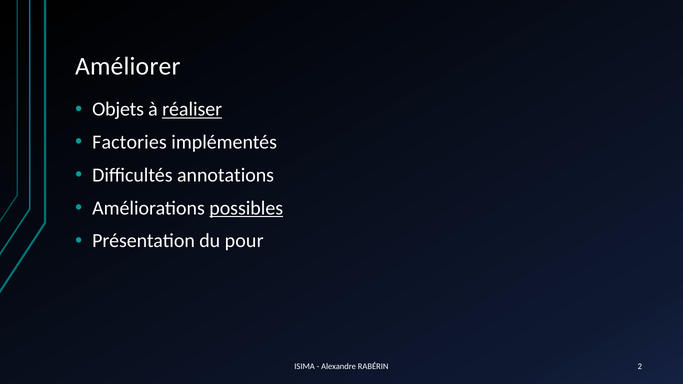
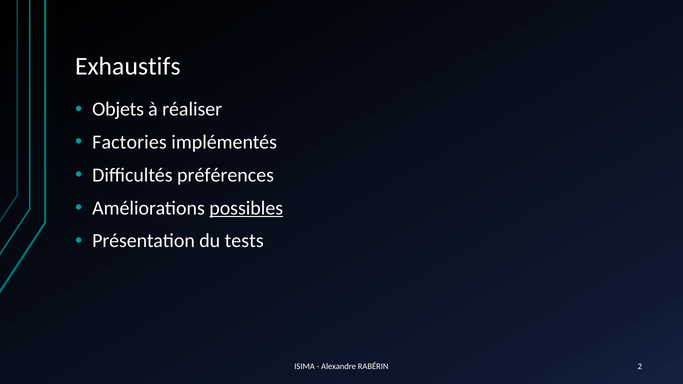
Améliorer: Améliorer -> Exhaustifs (128, 67)
réaliser underline: present -> none (192, 109)
annotations: annotations -> préférences (226, 175)
pour: pour -> tests (244, 241)
